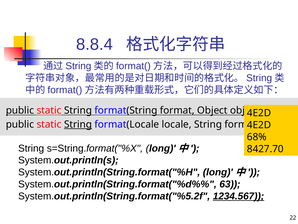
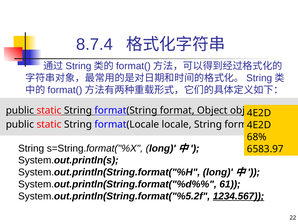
8.8.4: 8.8.4 -> 8.7.4 (95, 44)
String underline: present -> none (78, 124)
8427.70: 8427.70 -> 6583.97 (265, 149)
63: 63 -> 61 (230, 184)
